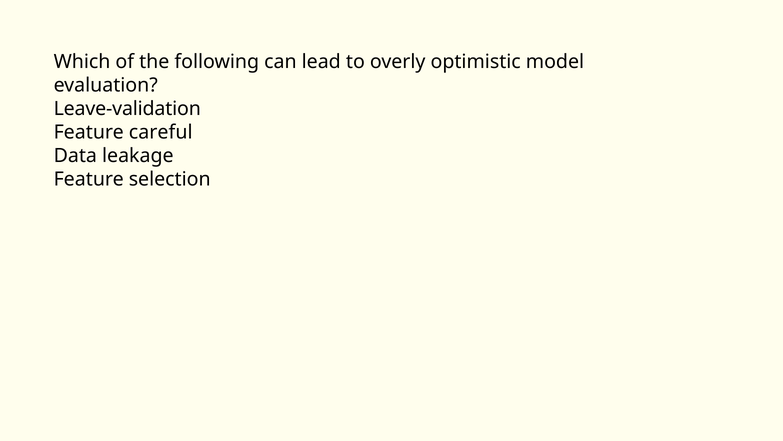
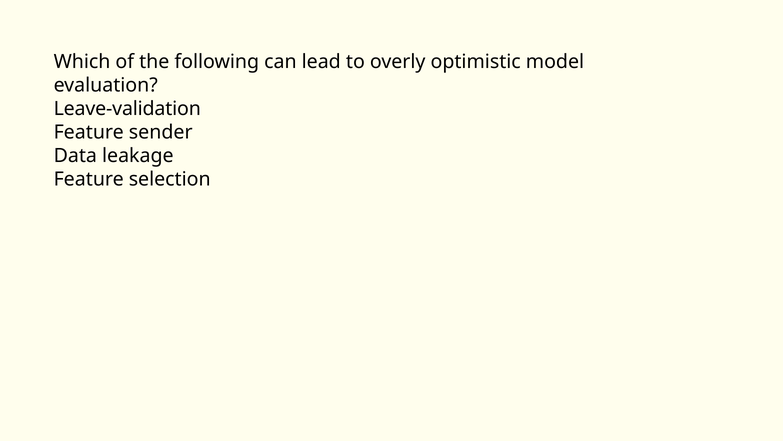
careful: careful -> sender (161, 132)
